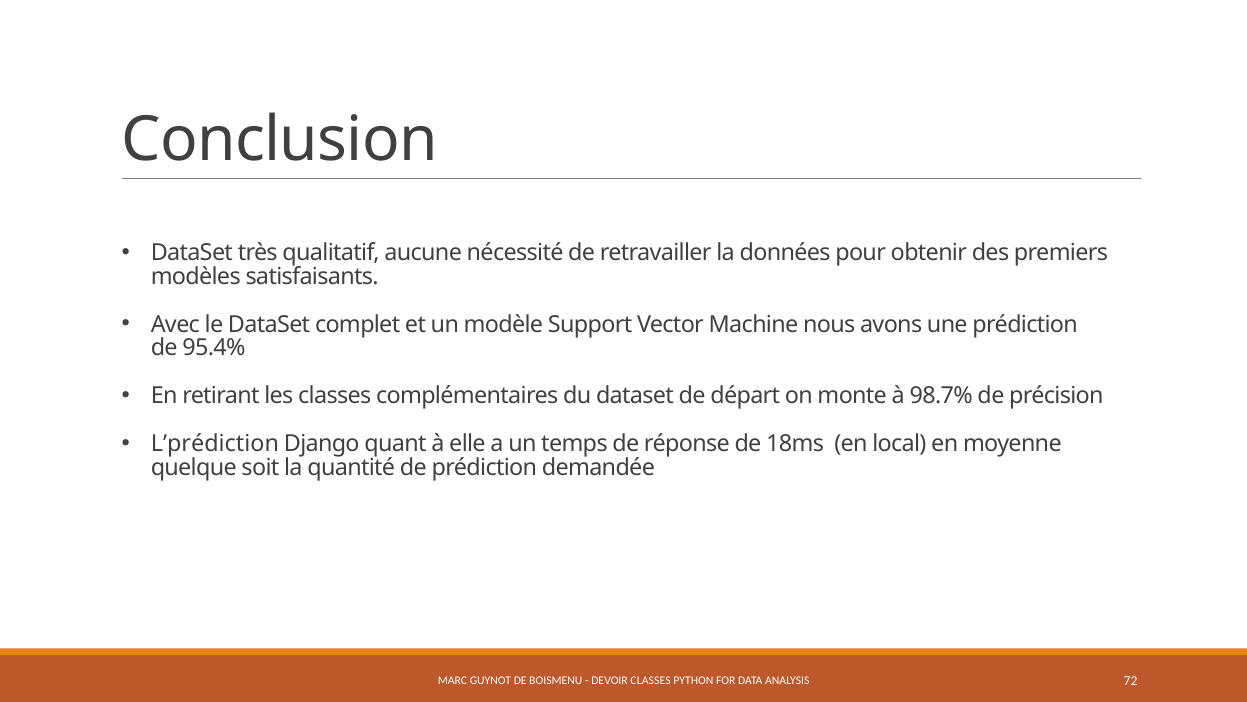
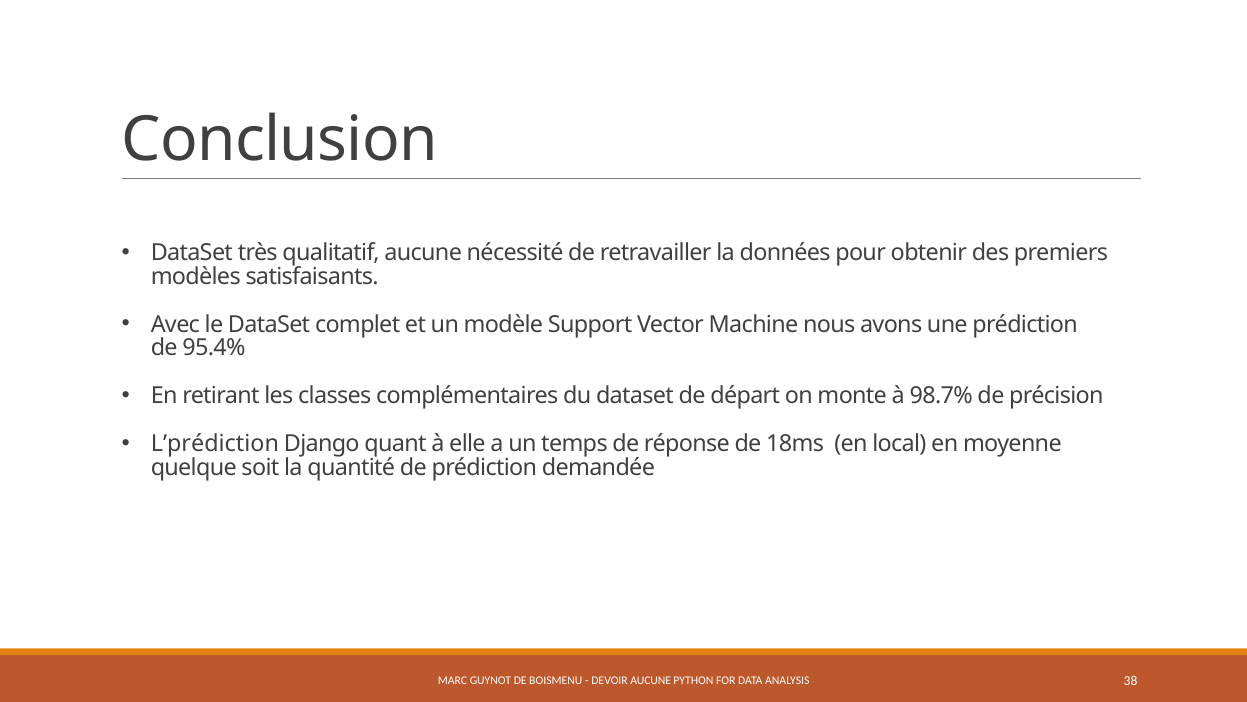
DEVOIR CLASSES: CLASSES -> AUCUNE (651, 680)
72: 72 -> 38 (1131, 680)
